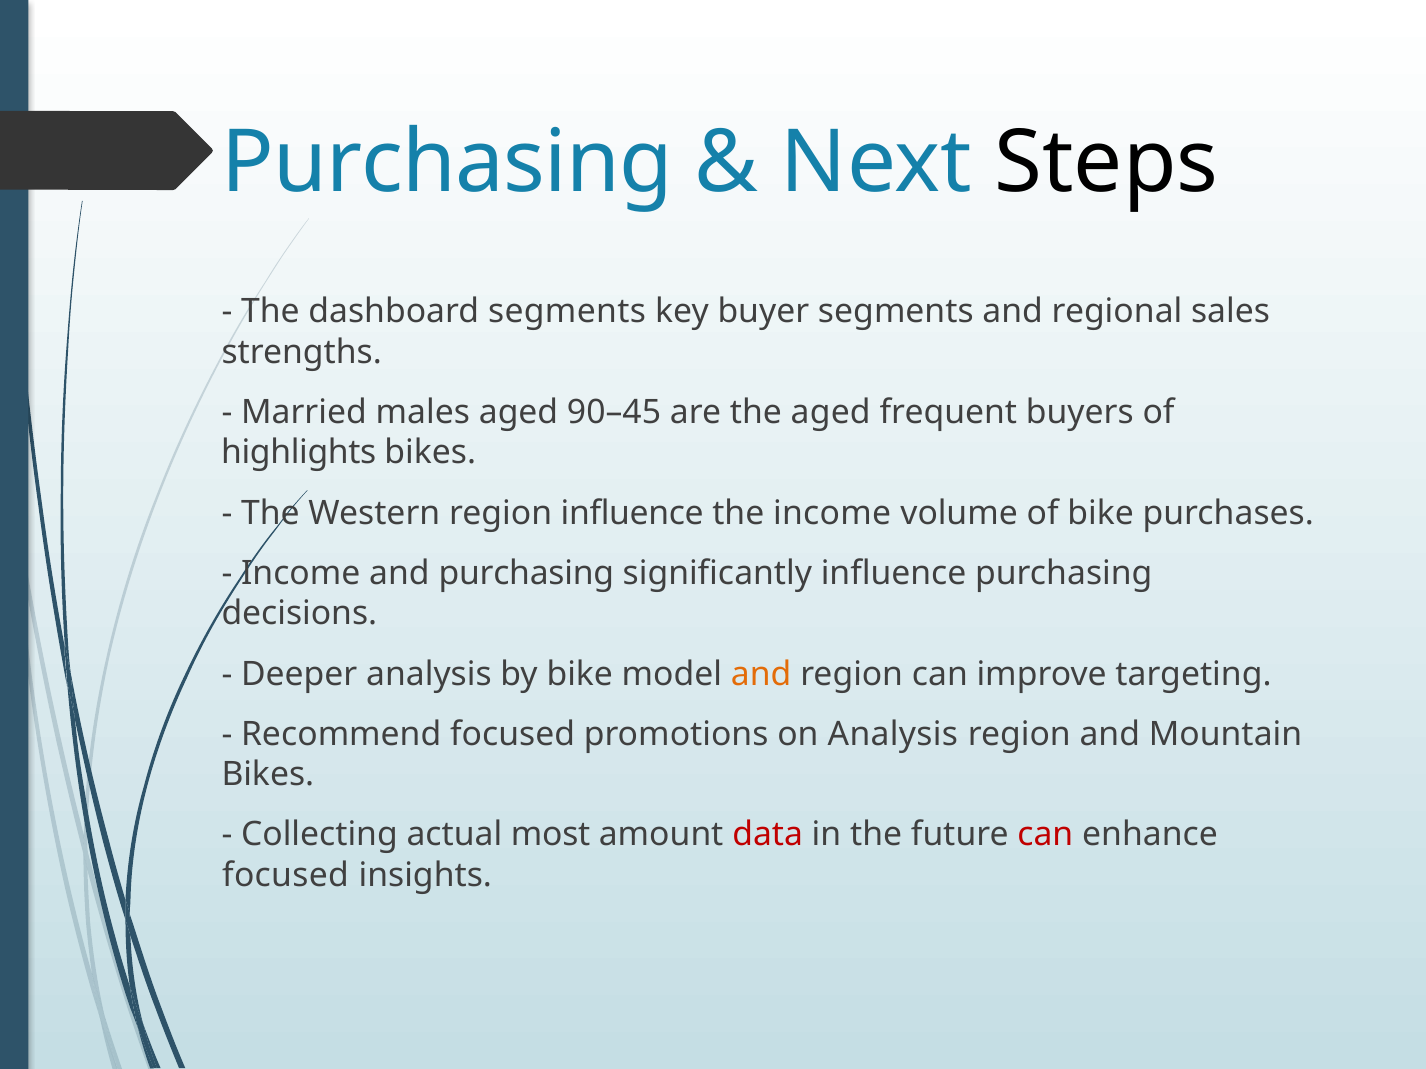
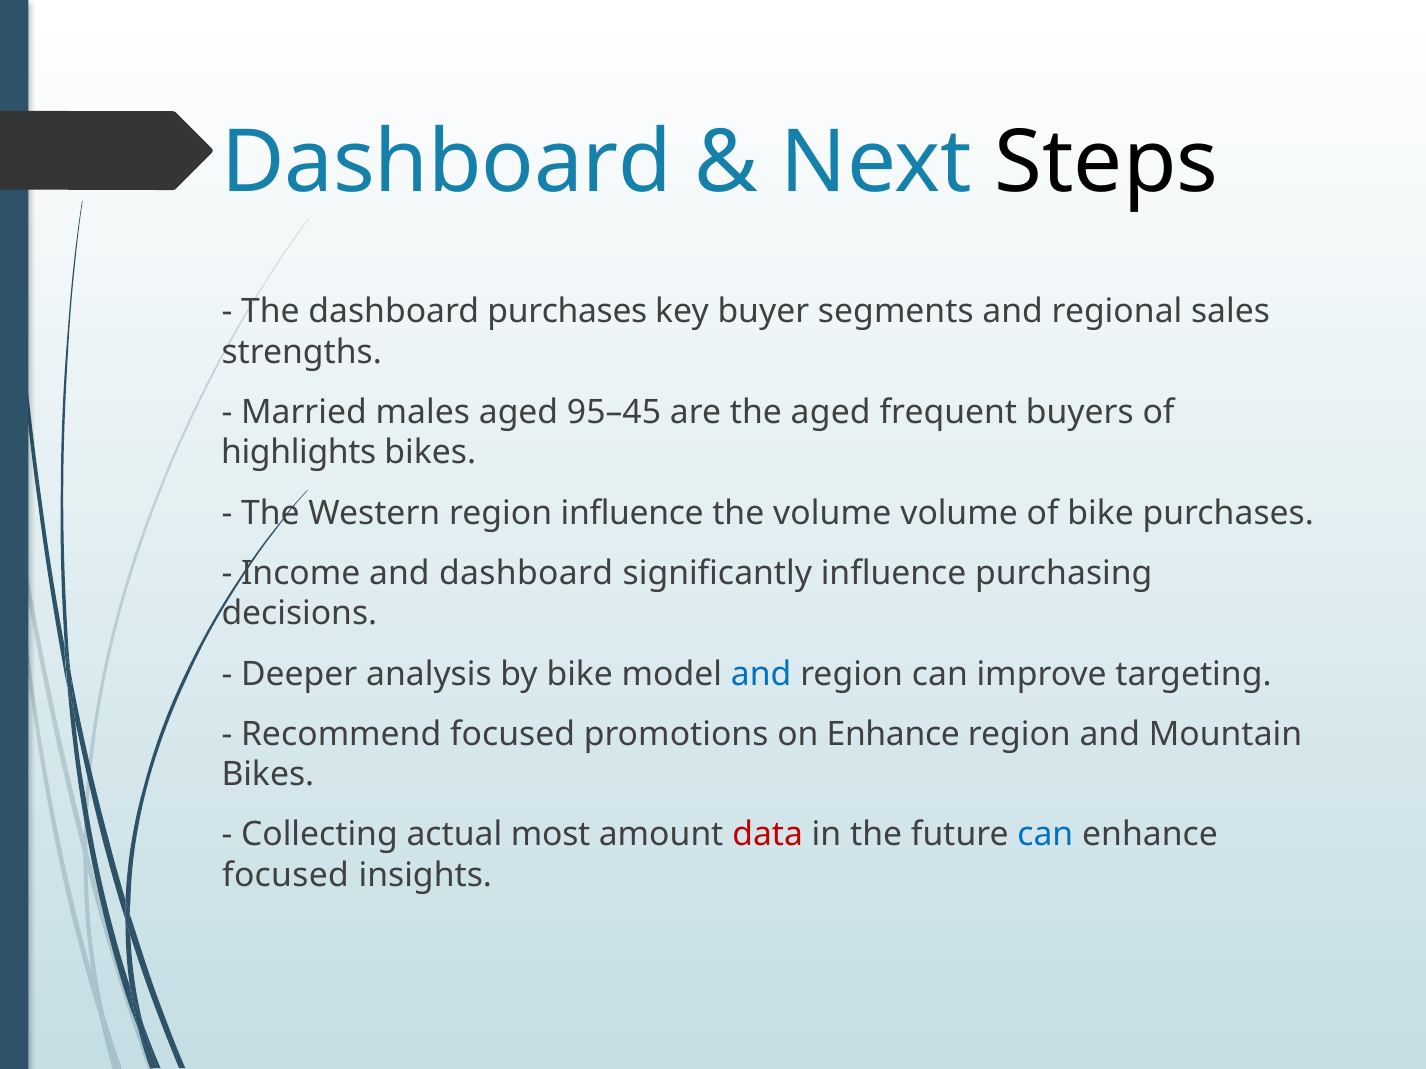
Purchasing: Purchasing -> Dashboard (447, 163)
dashboard segments: segments -> purchases (567, 312)
90–45: 90–45 -> 95–45 (614, 413)
the income: income -> volume (832, 513)
and purchasing: purchasing -> dashboard (526, 574)
and colour: orange -> blue (761, 674)
on Analysis: Analysis -> Enhance (893, 734)
can colour: red -> blue (1045, 835)
